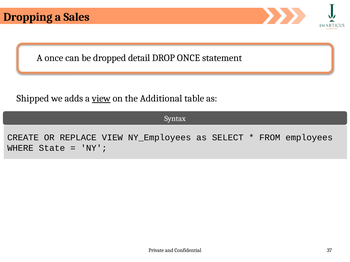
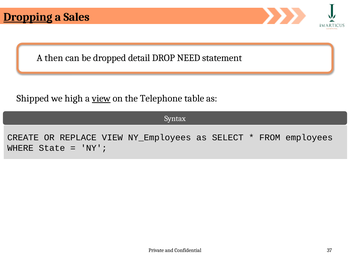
Dropping underline: none -> present (28, 17)
A once: once -> then (54, 58)
DROP ONCE: ONCE -> NEED (189, 58)
adds: adds -> high (74, 99)
Additional: Additional -> Telephone (161, 99)
